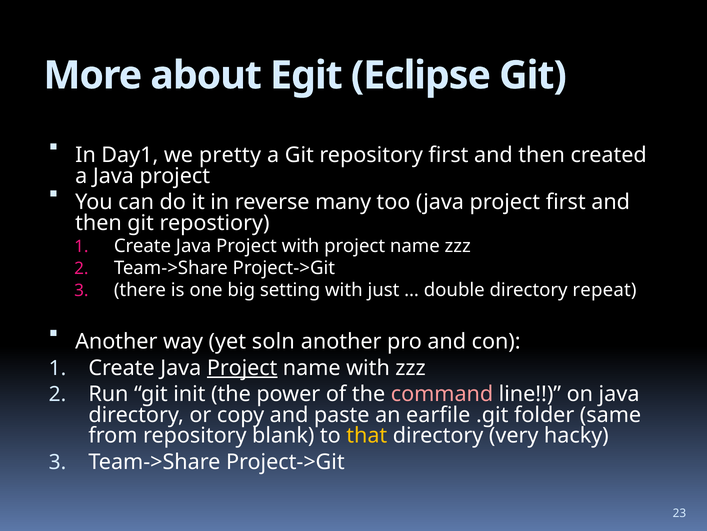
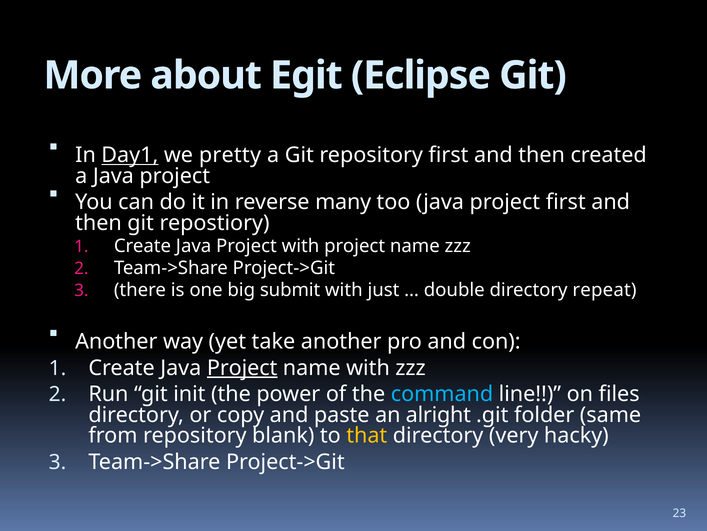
Day1 underline: none -> present (130, 155)
setting: setting -> submit (290, 290)
soln: soln -> take (273, 341)
command colour: pink -> light blue (442, 394)
on java: java -> files (619, 394)
earfile: earfile -> alright (438, 414)
